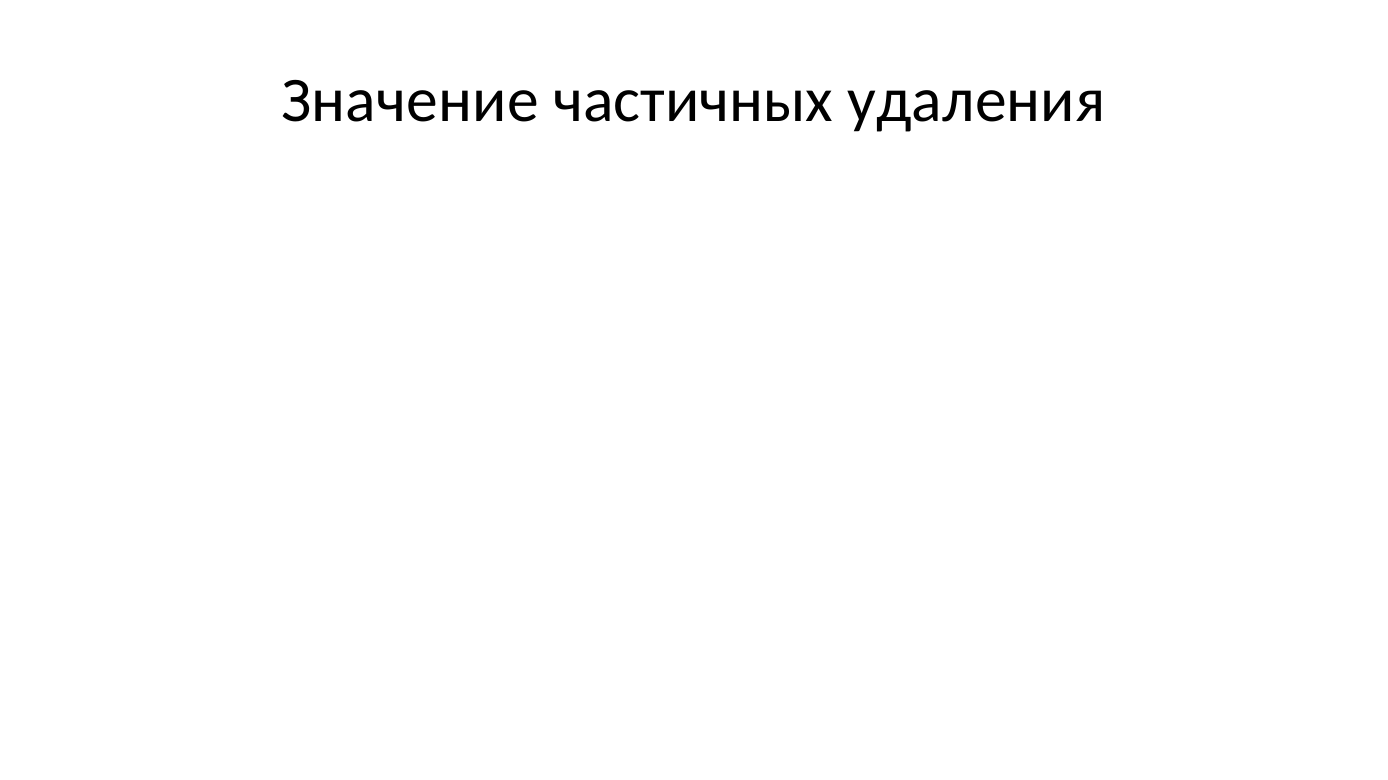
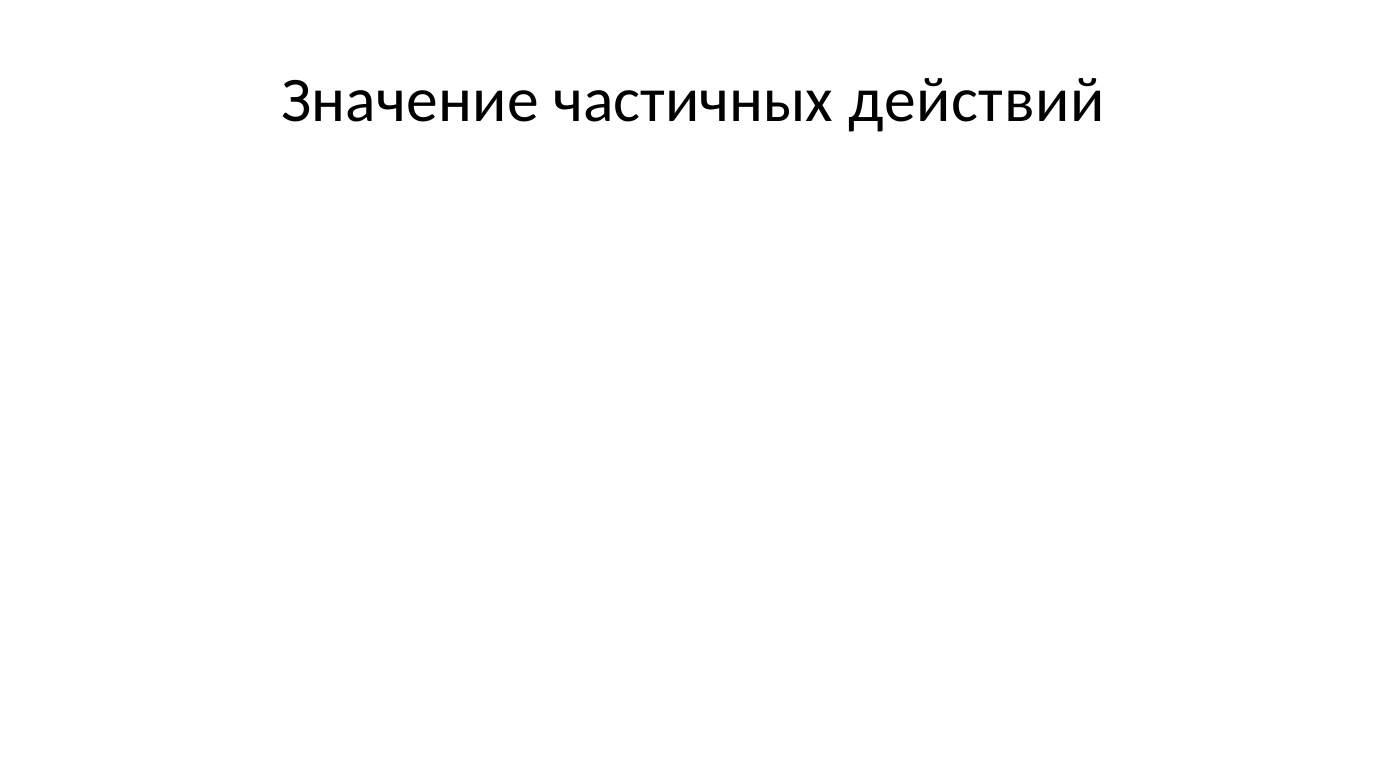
удаления: удаления -> действий (976, 101)
